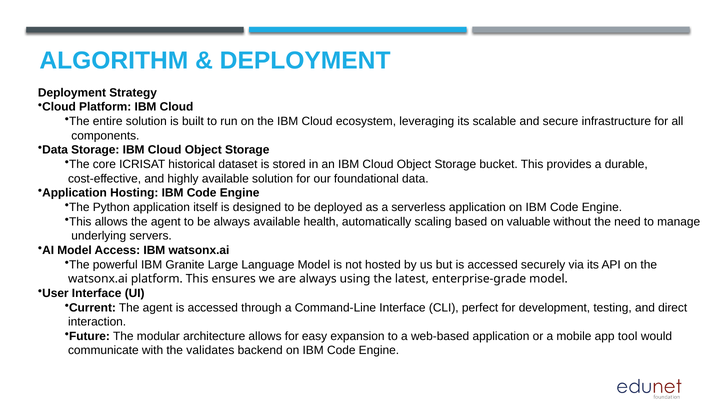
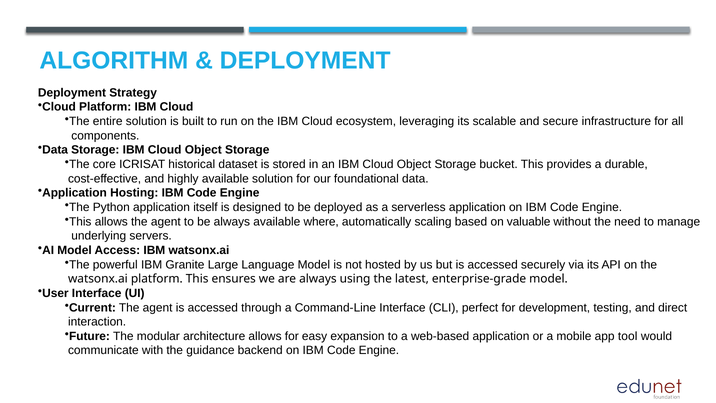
health: health -> where (321, 221)
validates: validates -> guidance (210, 350)
